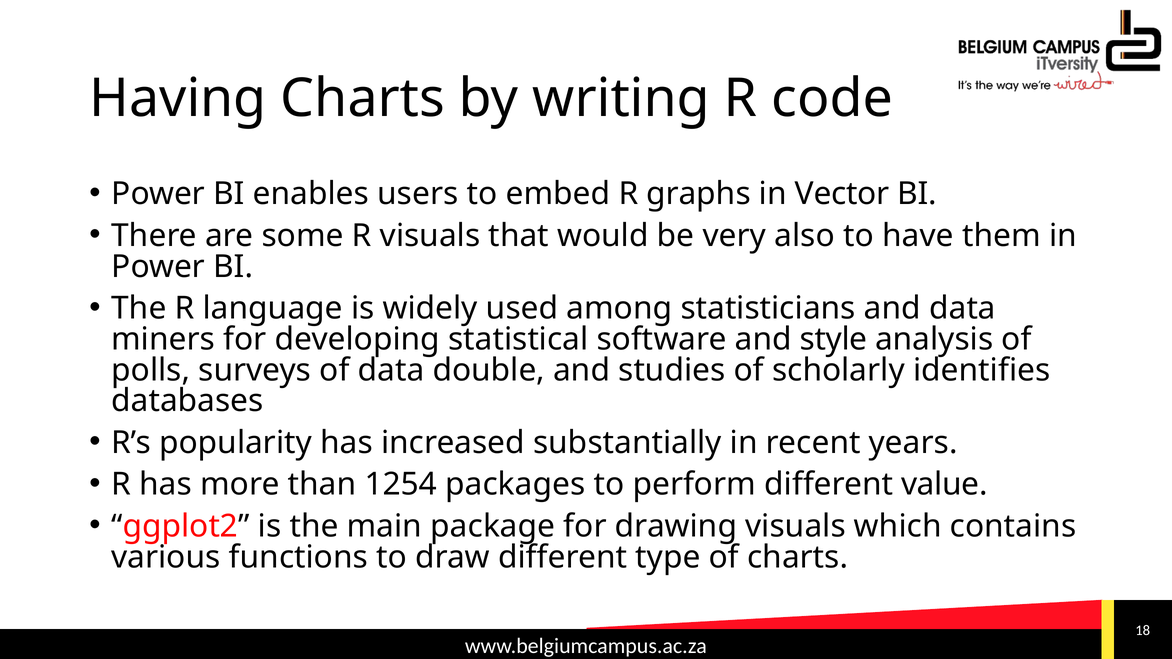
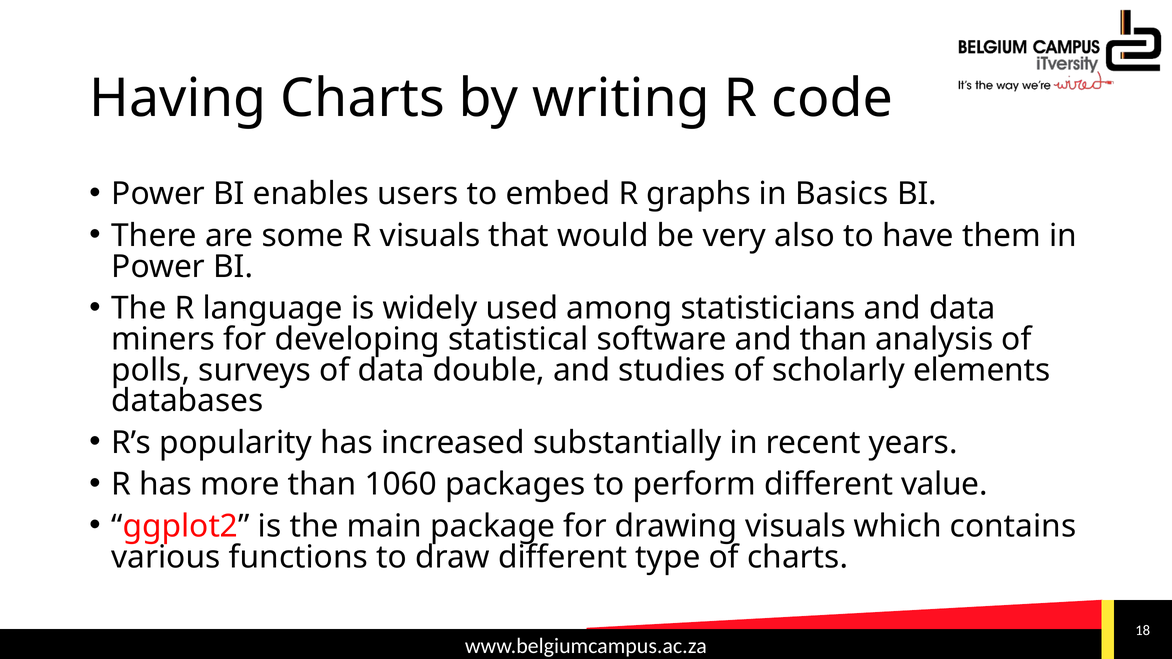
Vector: Vector -> Basics (842, 194)
and style: style -> than (834, 339)
identifies: identifies -> elements (982, 370)
1254: 1254 -> 1060 (401, 485)
